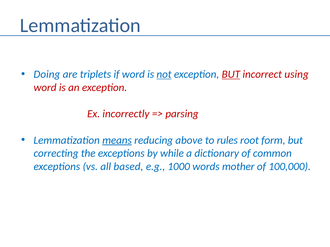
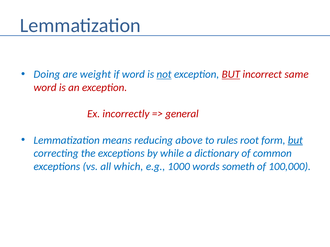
triplets: triplets -> weight (95, 74)
using: using -> same (297, 74)
parsing: parsing -> general (182, 114)
means underline: present -> none (117, 140)
but underline: none -> present (295, 140)
based: based -> which (128, 167)
mother: mother -> someth (238, 167)
